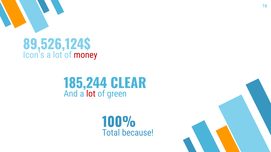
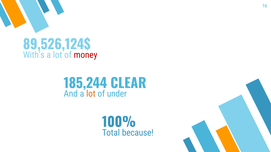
Icon’s: Icon’s -> With’s (34, 55)
lot colour: red -> orange (91, 94)
green: green -> under (117, 94)
